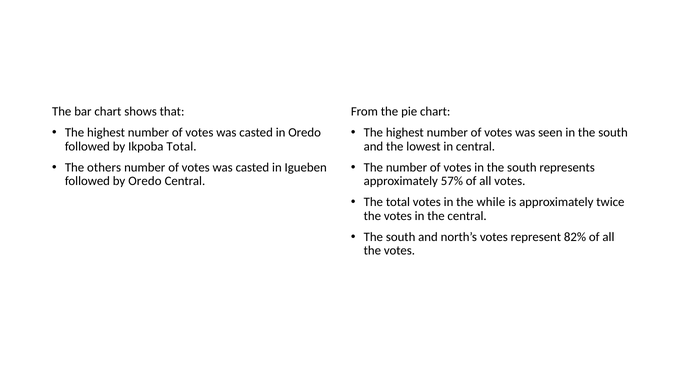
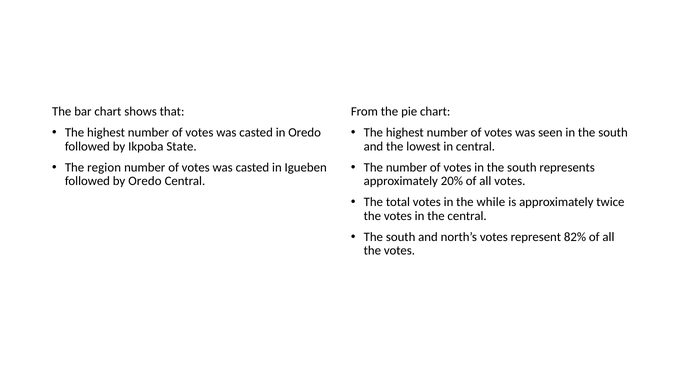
Ikpoba Total: Total -> State (182, 146)
others: others -> region (104, 167)
57%: 57% -> 20% (452, 181)
